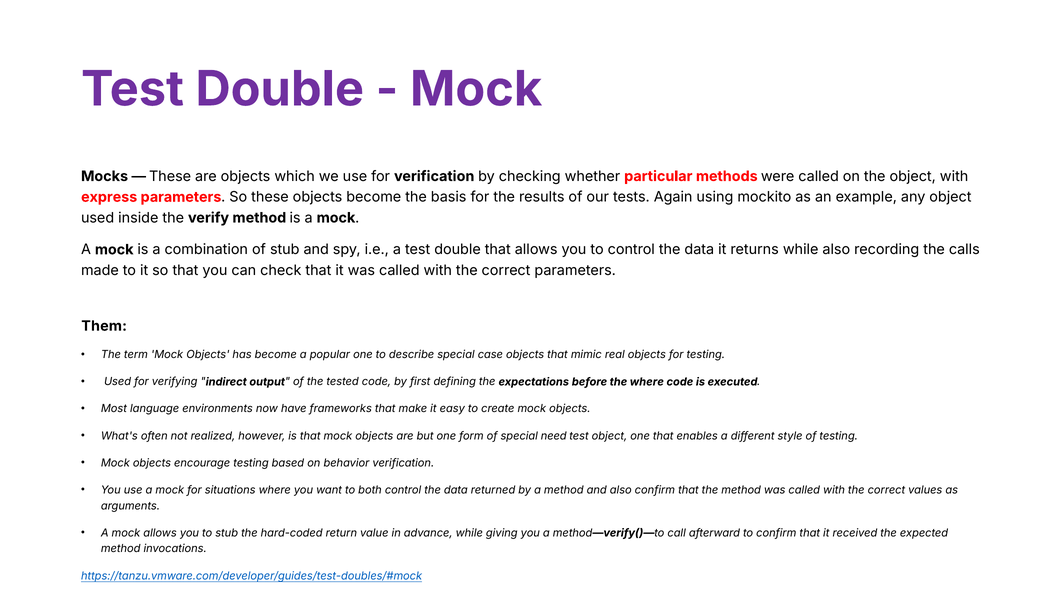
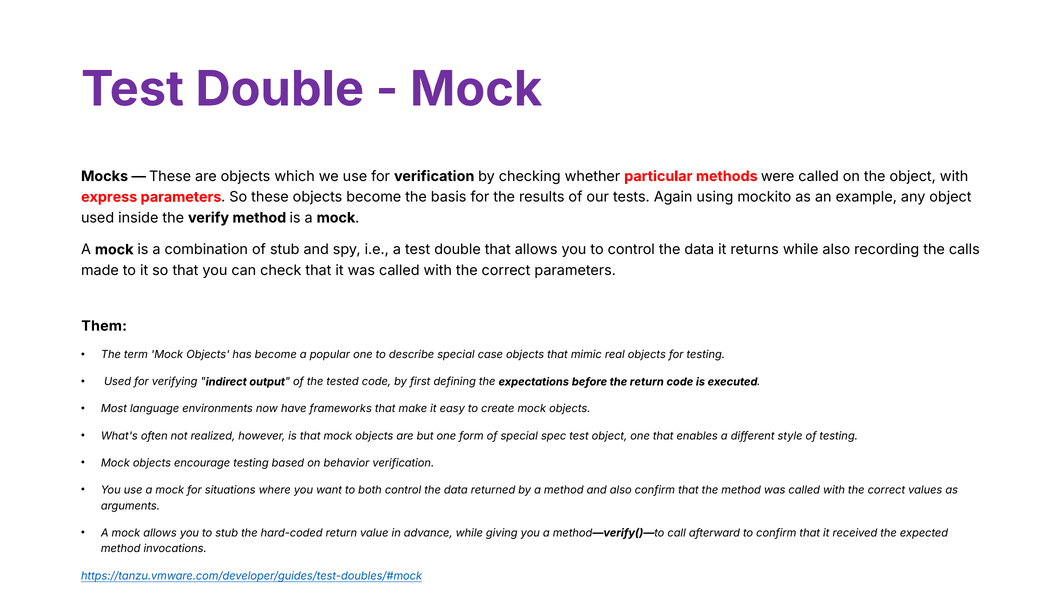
the where: where -> return (647, 382)
need: need -> spec (554, 436)
